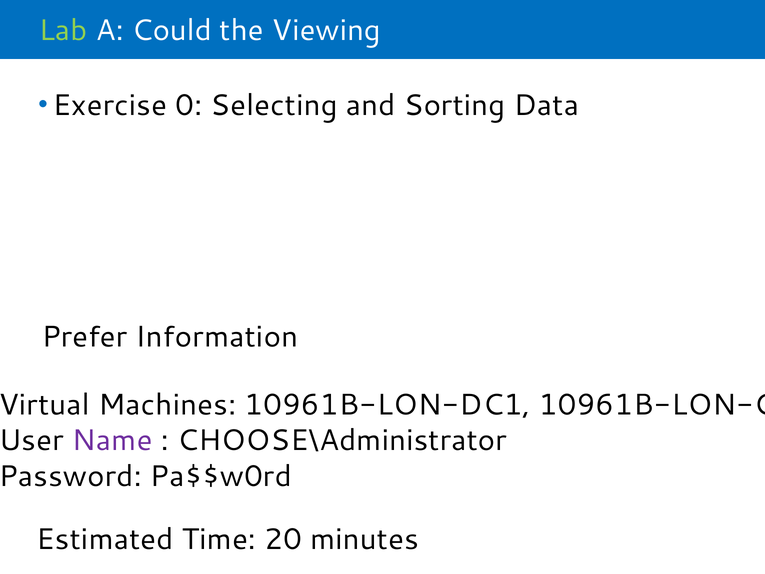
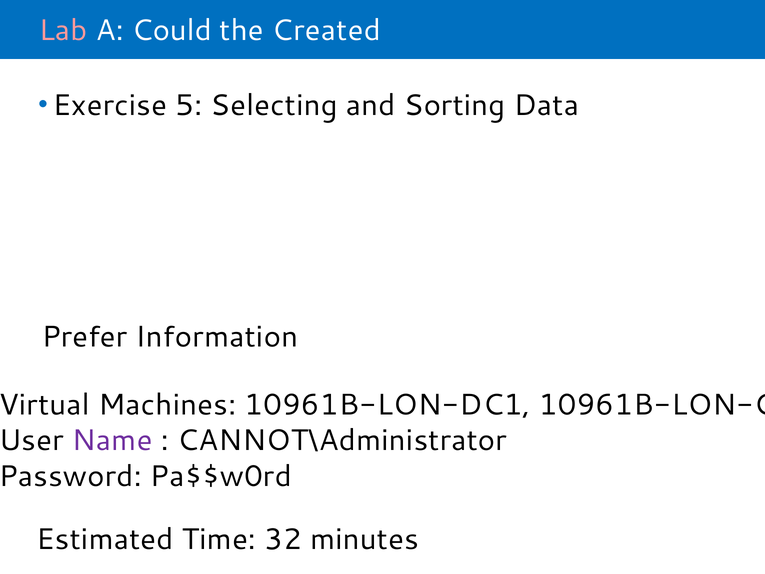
Lab colour: light green -> pink (63, 30)
Viewing: Viewing -> Created (326, 30)
0: 0 -> 5 (189, 105)
CHOOSE\Administrator: CHOOSE\Administrator -> CANNOT\Administrator (342, 440)
20: 20 -> 32 (283, 539)
